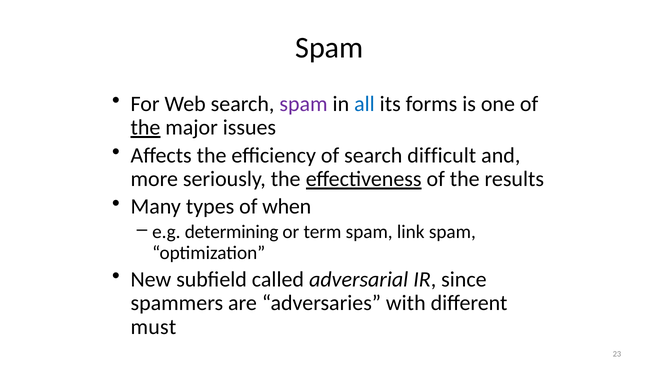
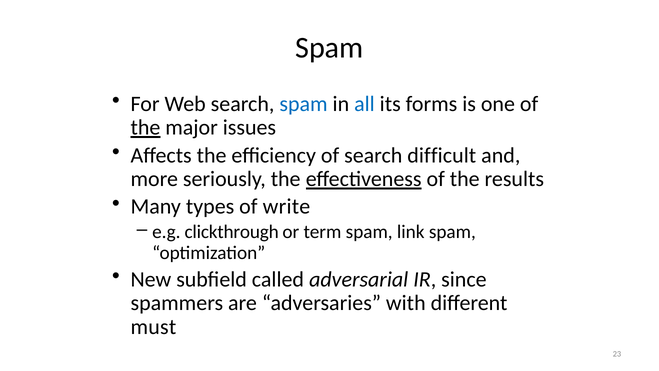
spam colour: purple -> blue (304, 104)
when: when -> write (286, 207)
determining: determining -> clickthrough (232, 232)
